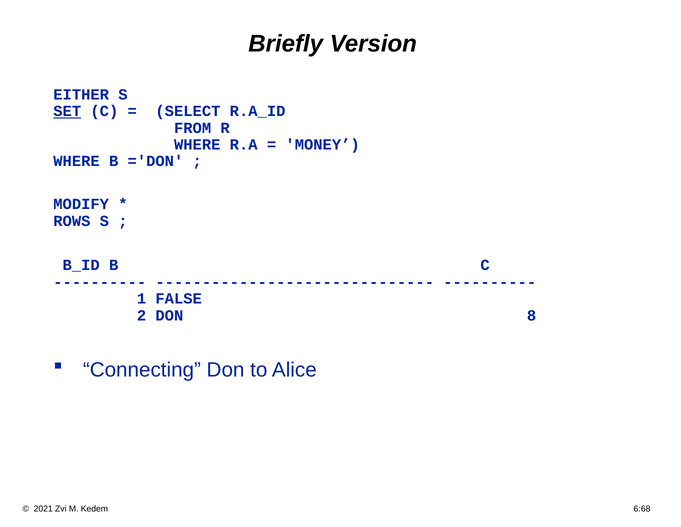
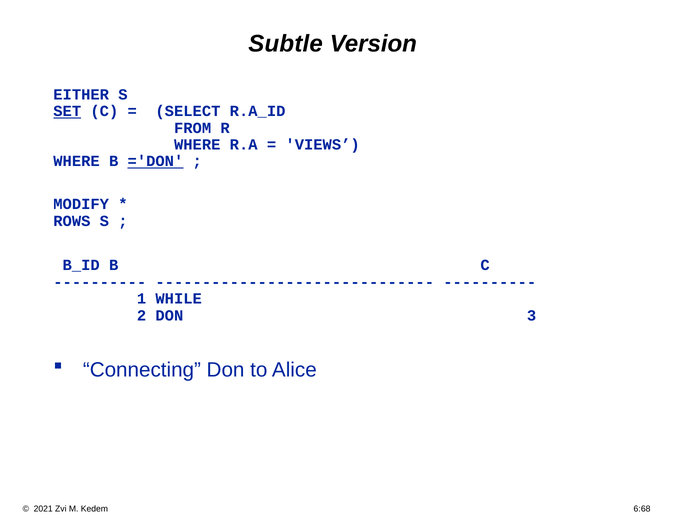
Briefly: Briefly -> Subtle (286, 44)
MONEY: MONEY -> VIEWS (323, 144)
='DON underline: none -> present (155, 161)
FALSE: FALSE -> WHILE (179, 298)
8: 8 -> 3 (532, 315)
